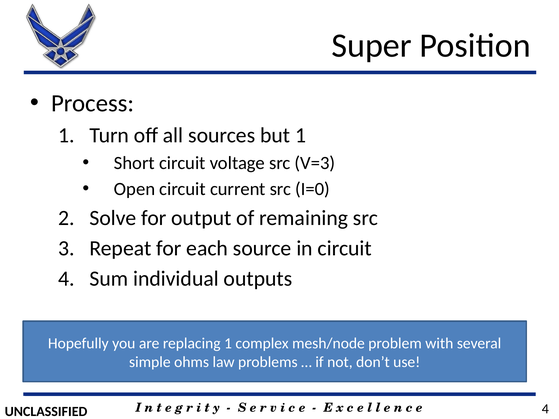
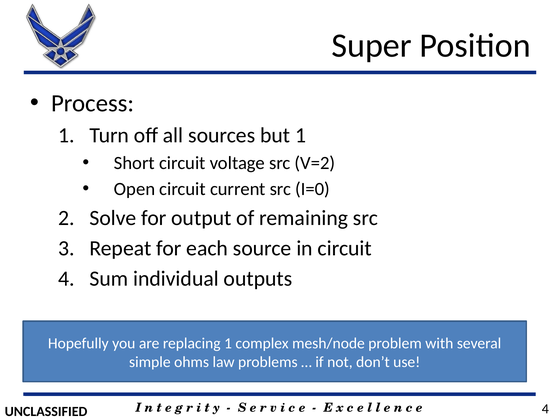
V=3: V=3 -> V=2 (315, 163)
